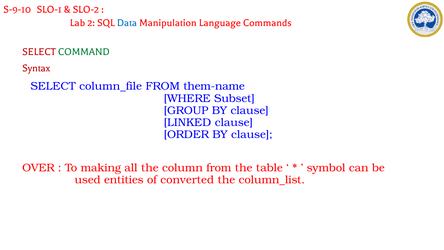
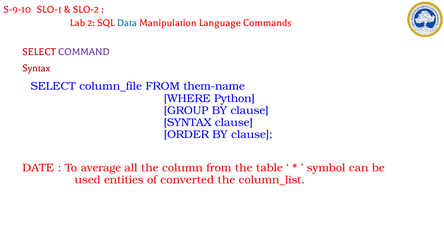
COMMAND colour: green -> purple (84, 51)
Subset: Subset -> Python (234, 98)
LINKED: LINKED -> SYNTAX (188, 122)
OVER: OVER -> DATE (38, 168)
making: making -> average (101, 168)
